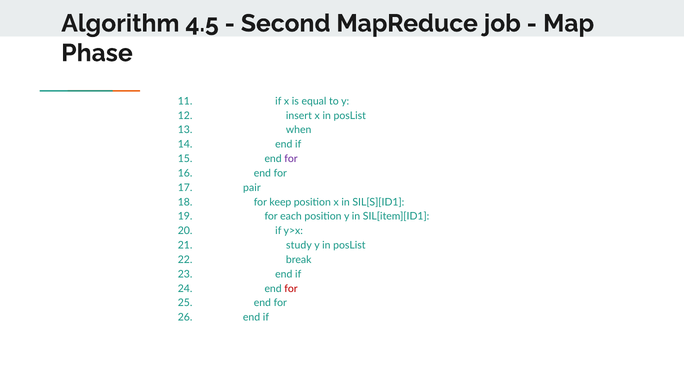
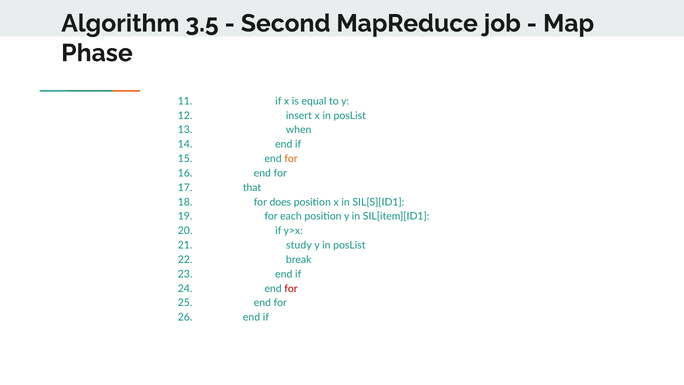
4.5: 4.5 -> 3.5 (202, 23)
for colour: purple -> orange (291, 159)
pair: pair -> that (252, 188)
keep: keep -> does (280, 202)
